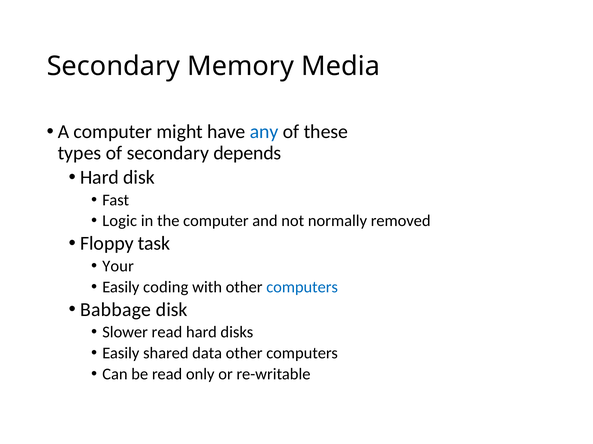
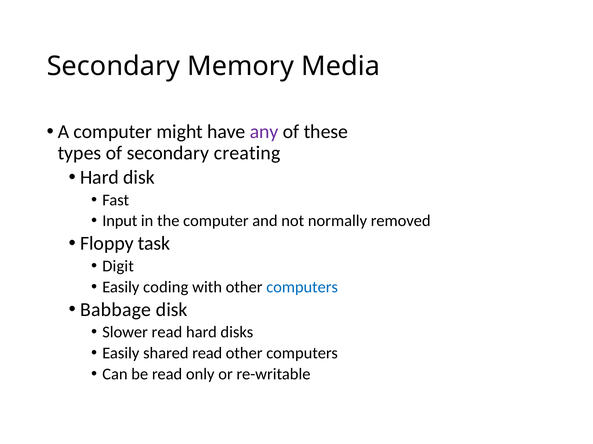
any colour: blue -> purple (264, 132)
depends: depends -> creating (247, 153)
Logic: Logic -> Input (120, 221)
Your: Your -> Digit (118, 267)
shared data: data -> read (207, 354)
